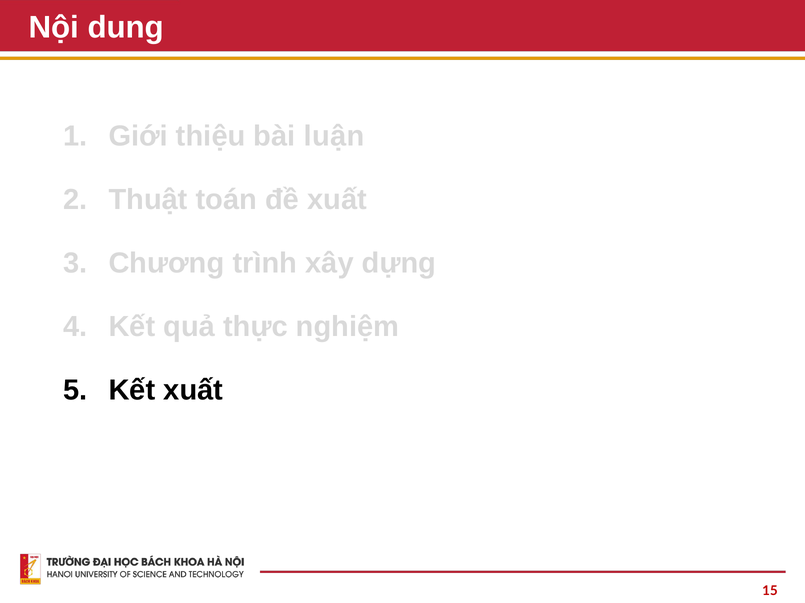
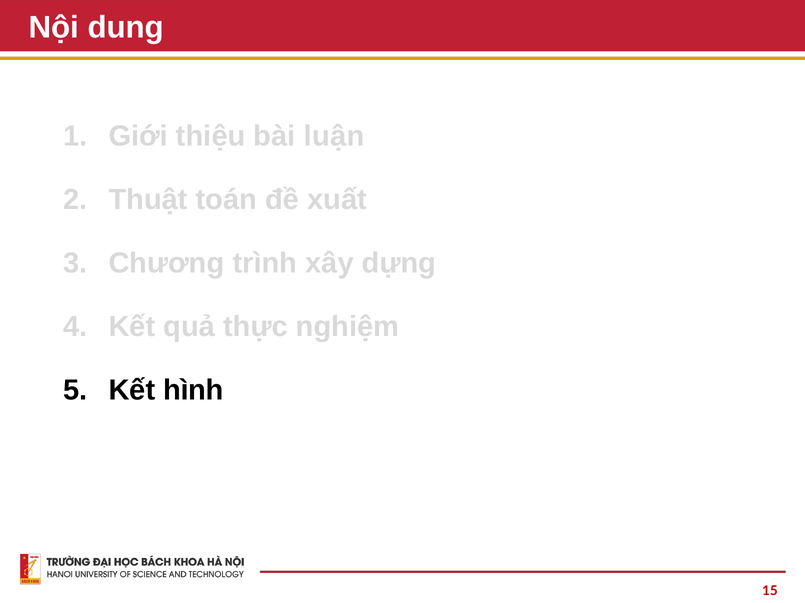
Kết xuất: xuất -> hình (193, 391)
